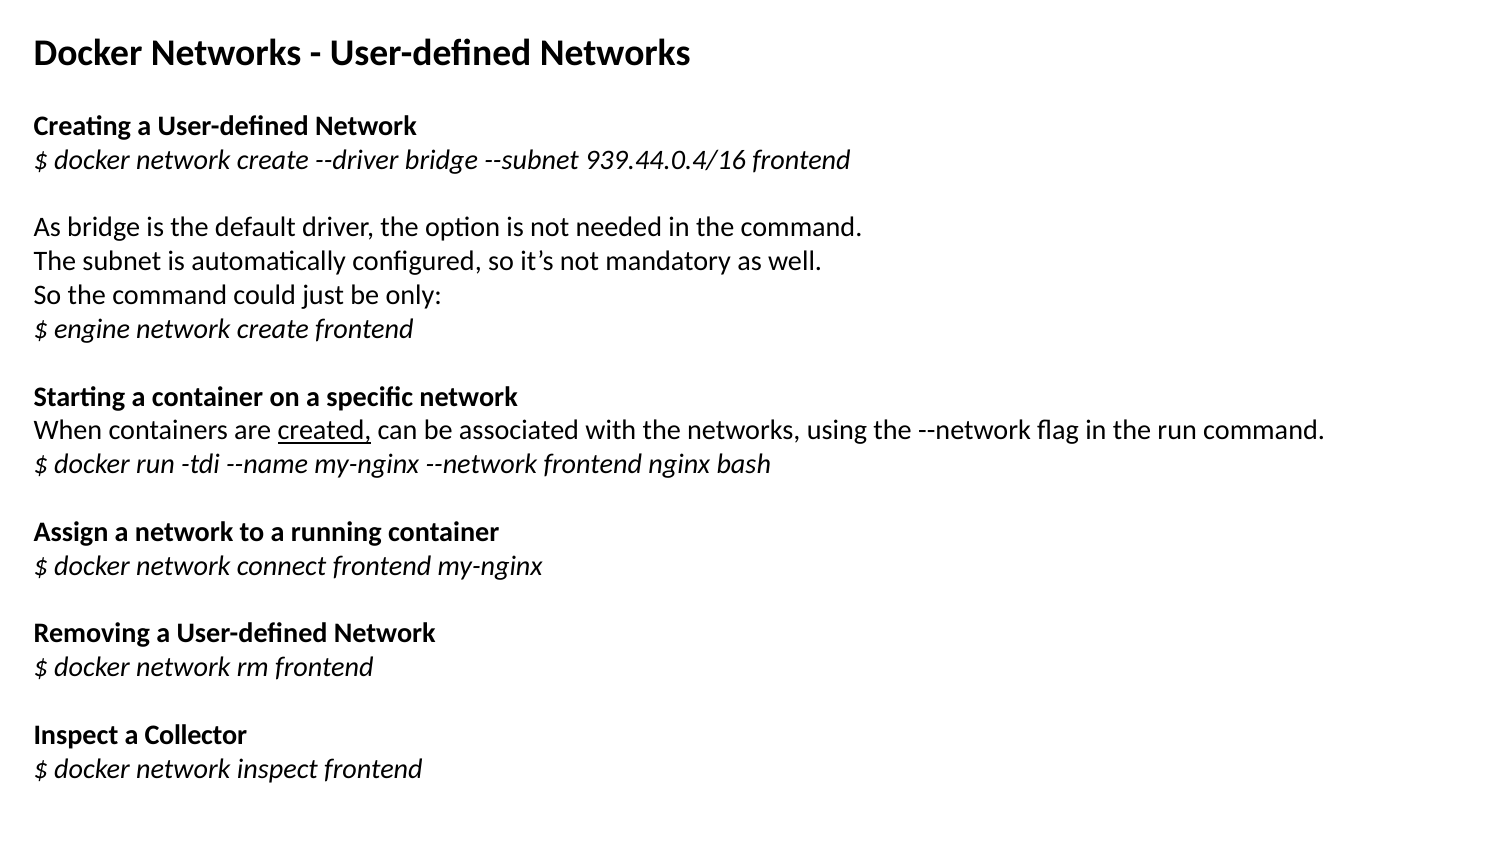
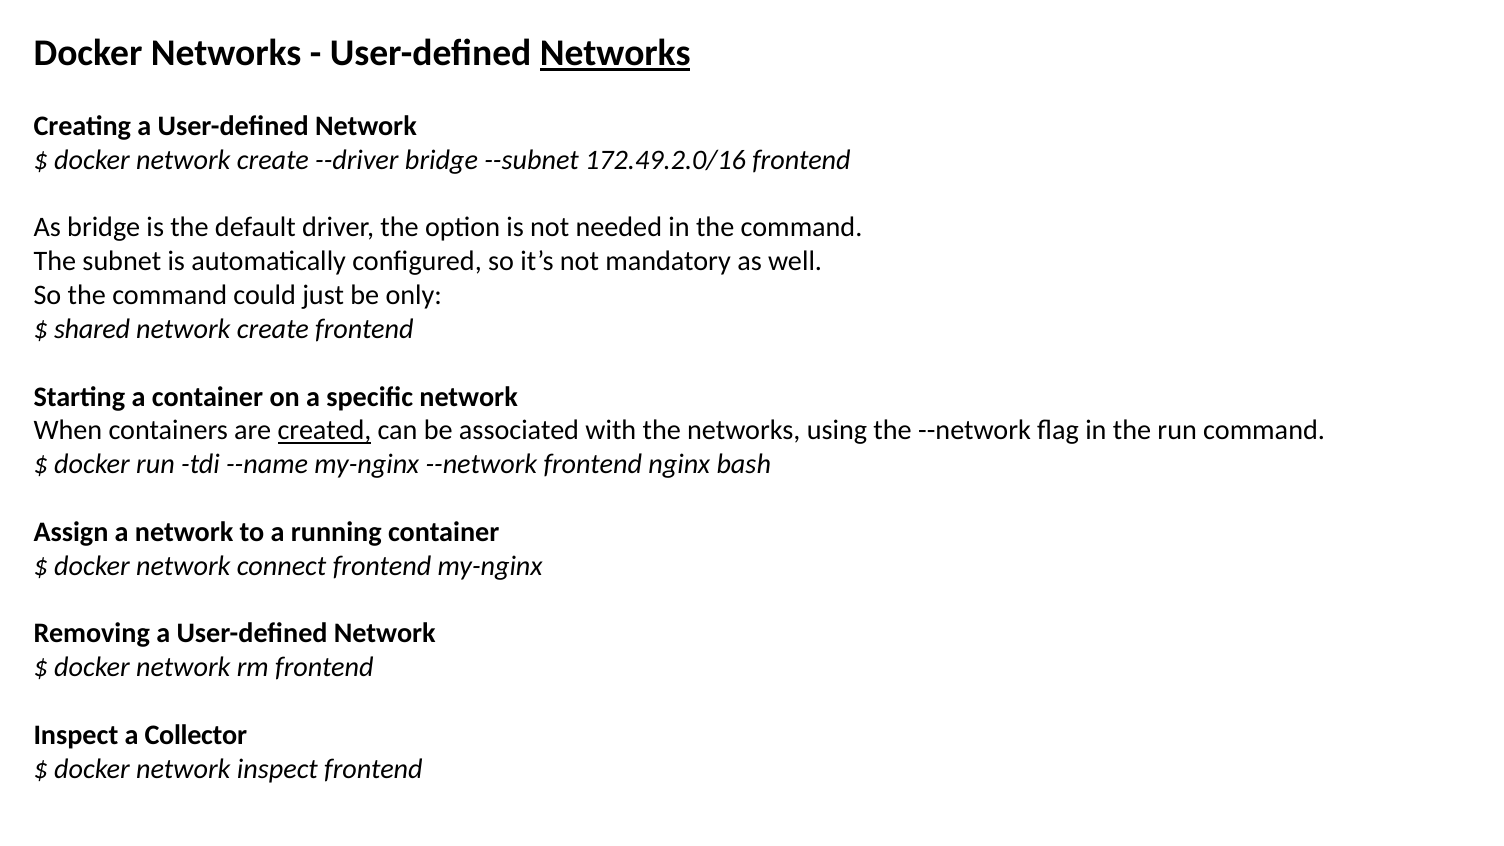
Networks underline: none -> present (615, 53)
939.44.0.4/16: 939.44.0.4/16 -> 172.49.2.0/16 (666, 160)
engine: engine -> shared (92, 329)
